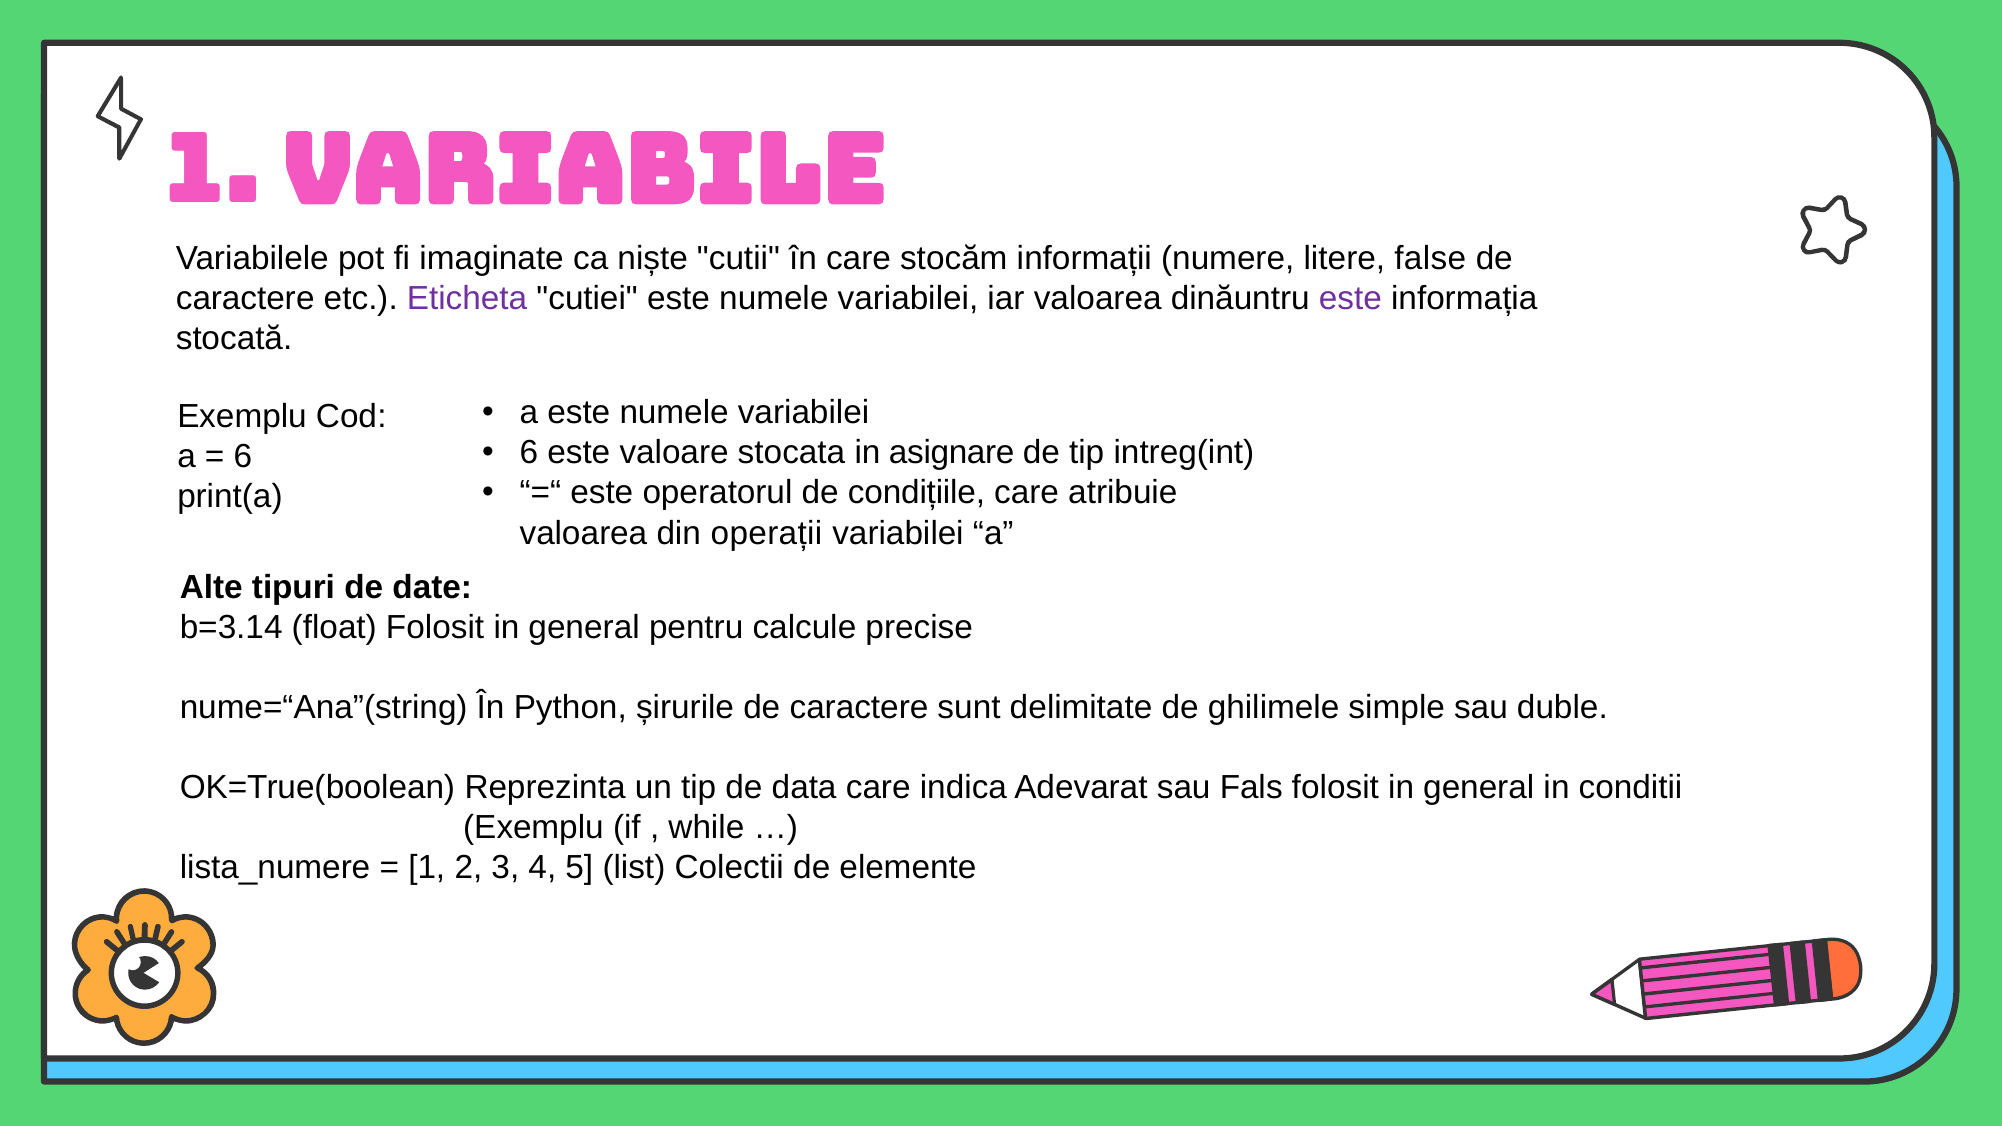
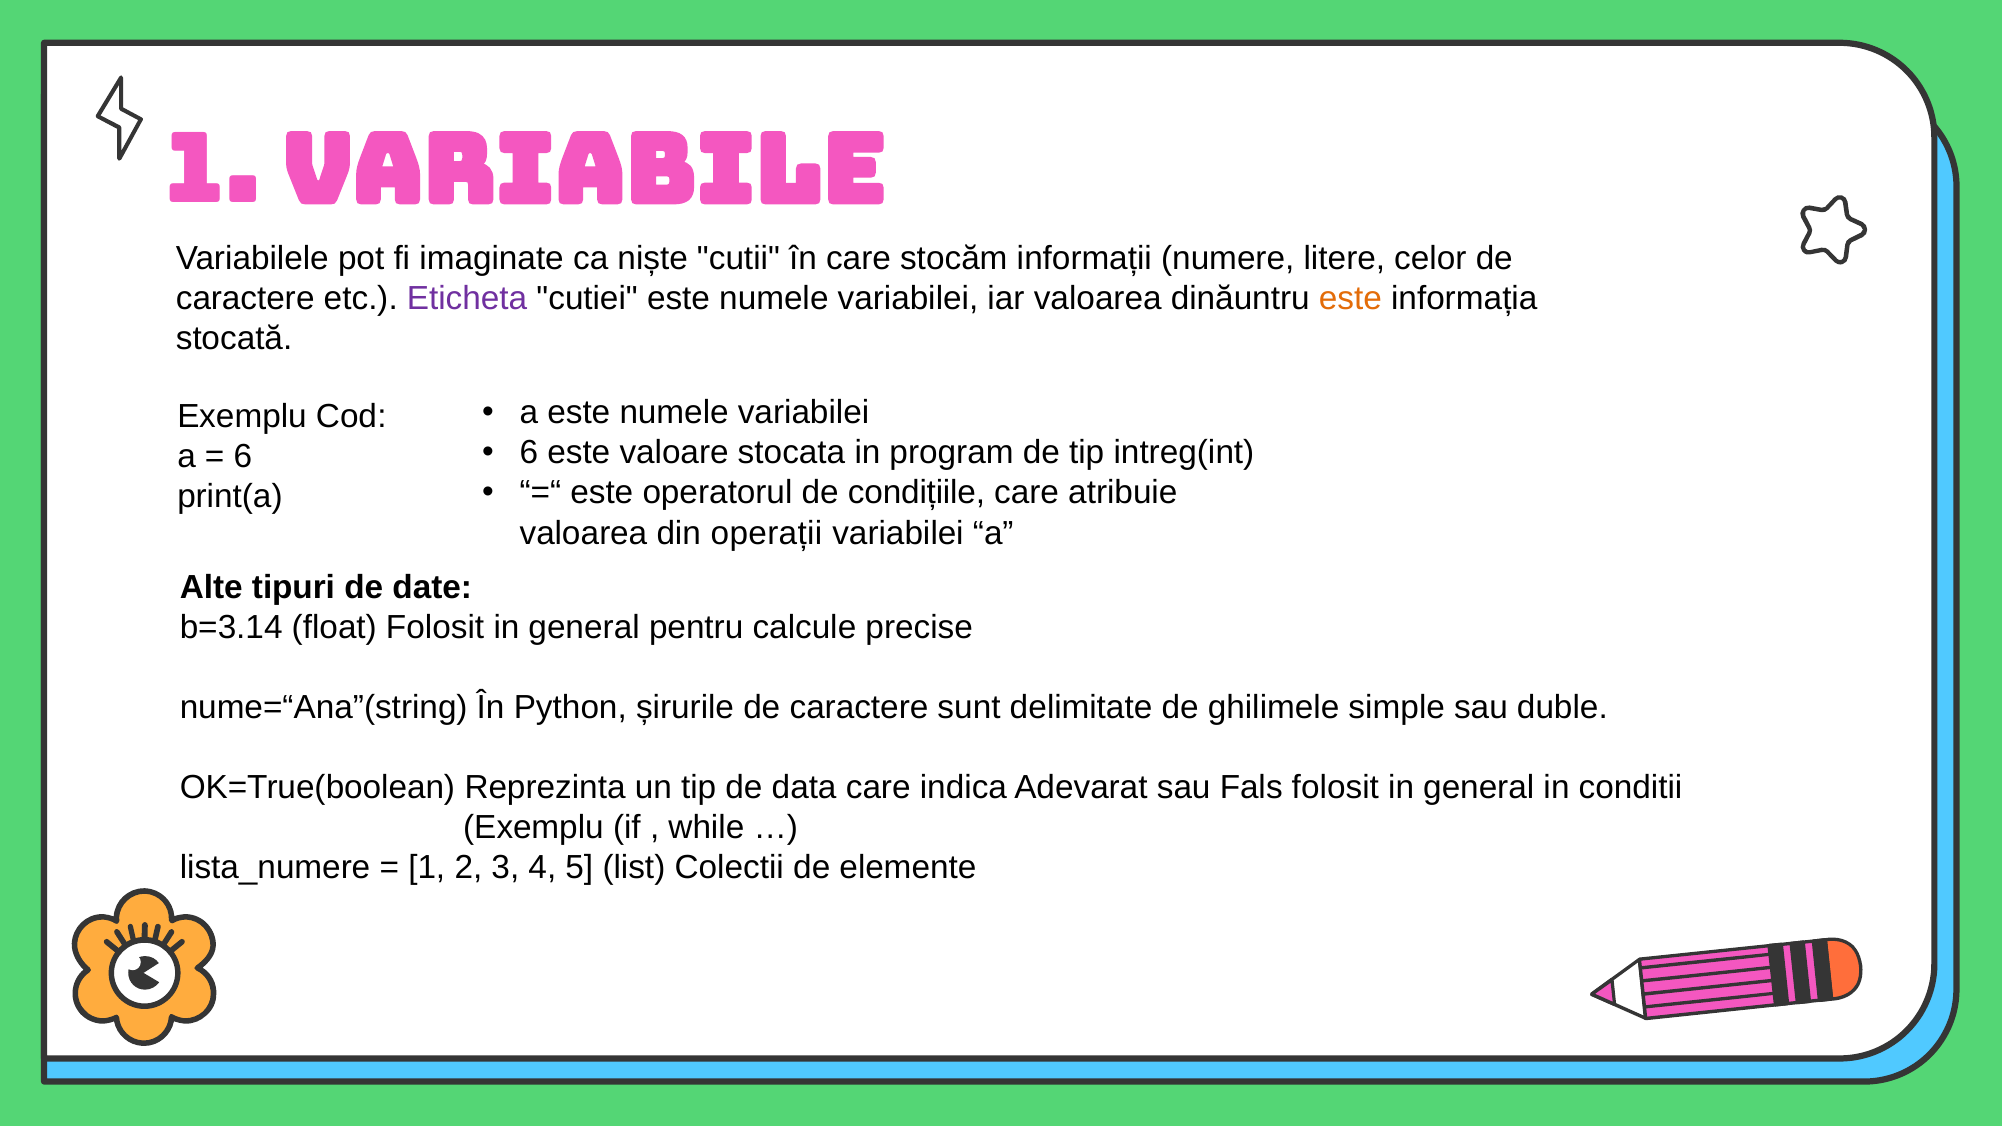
false: false -> celor (1430, 259)
este colour: purple -> orange (1350, 299)
asignare: asignare -> program (952, 453)
